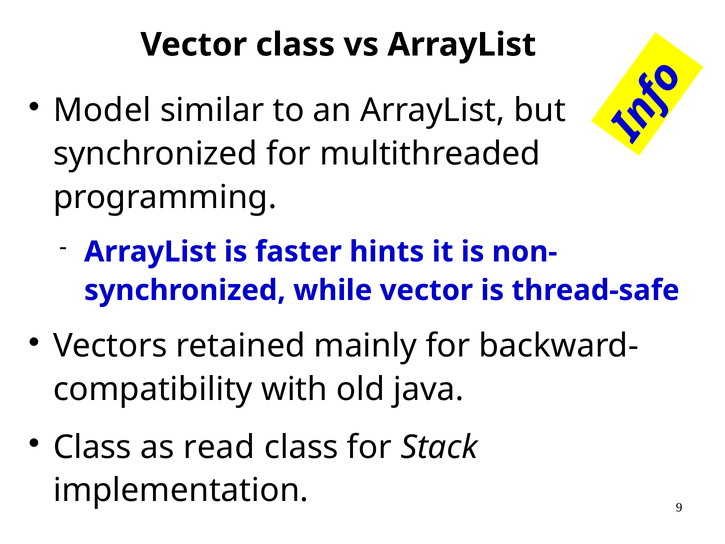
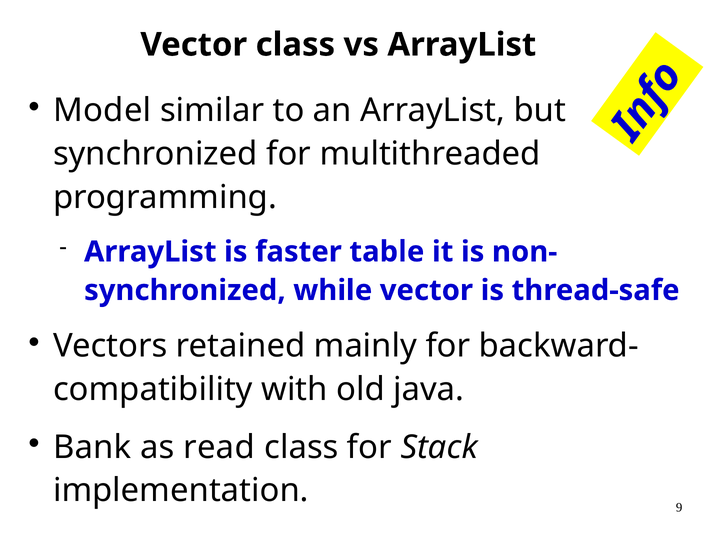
hints: hints -> table (387, 252)
Class: Class -> Bank (92, 447)
